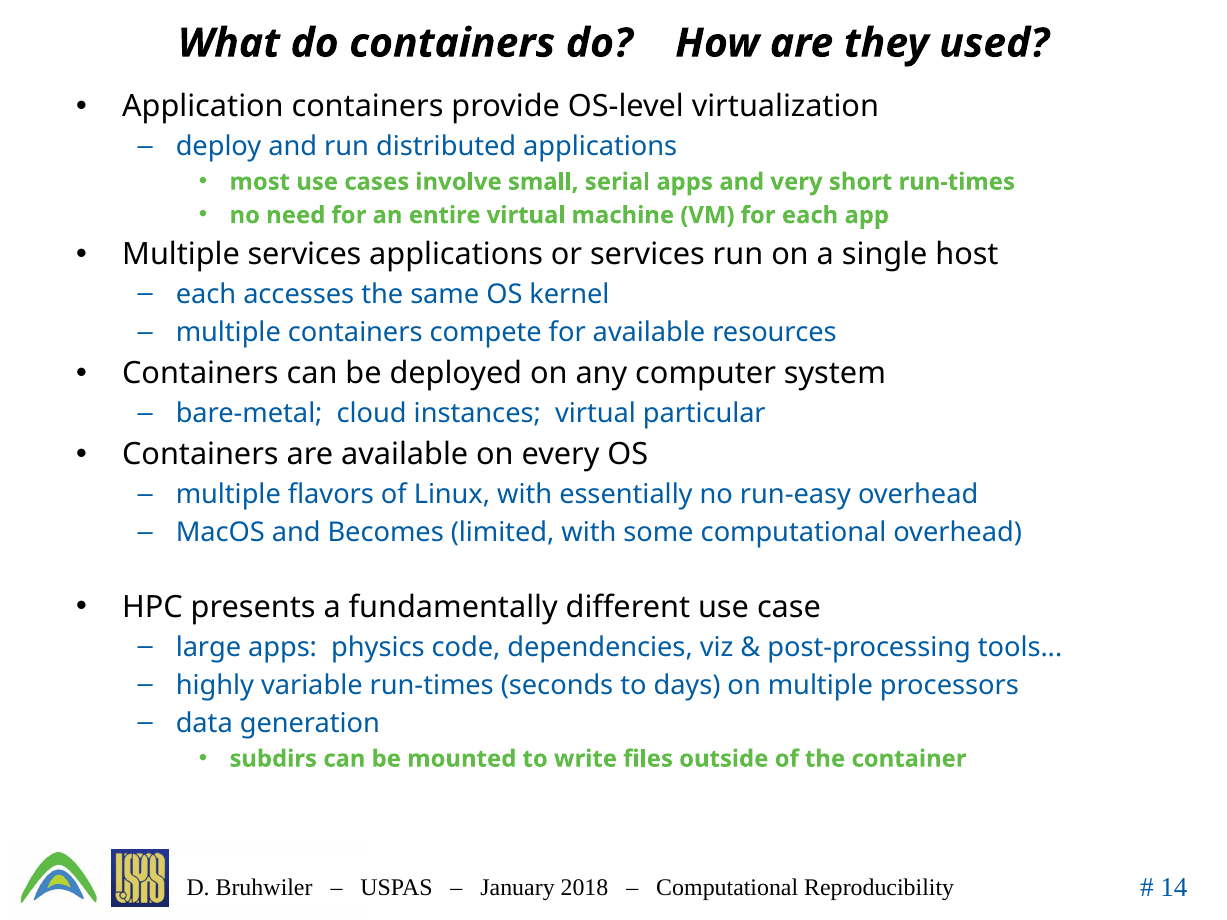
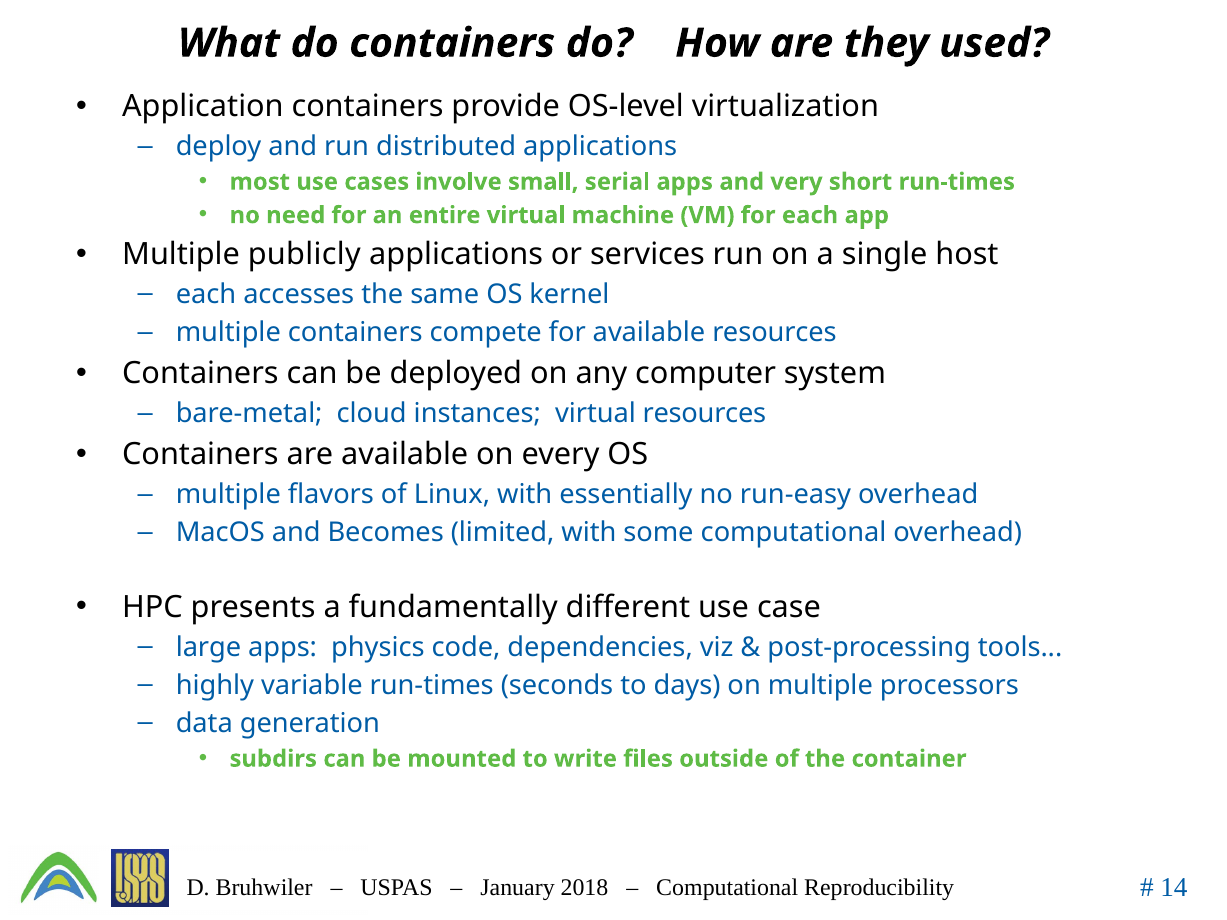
Multiple services: services -> publicly (304, 255)
virtual particular: particular -> resources (704, 414)
